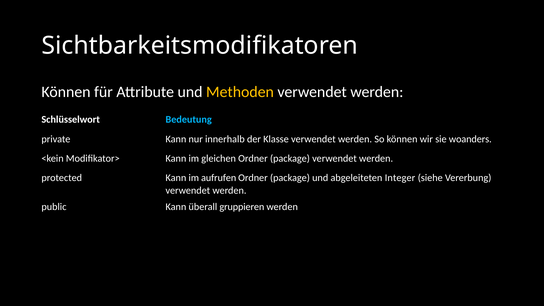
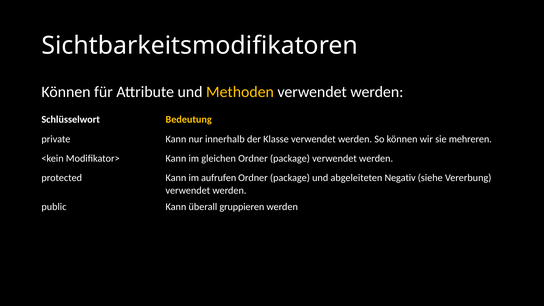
Bedeutung colour: light blue -> yellow (189, 120)
woanders: woanders -> mehreren (470, 139)
Integer: Integer -> Negativ (400, 178)
